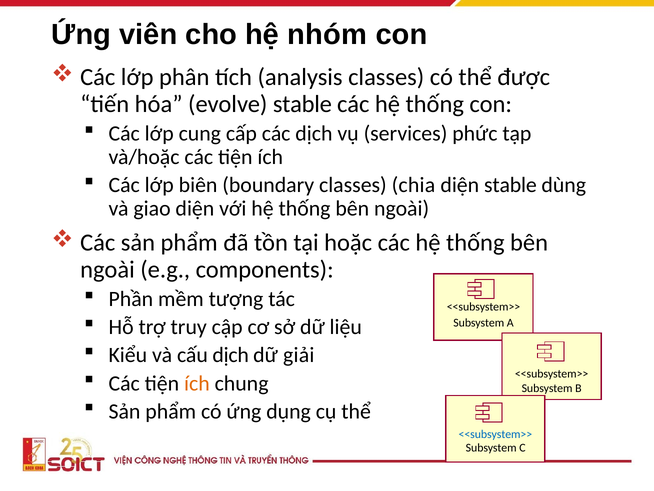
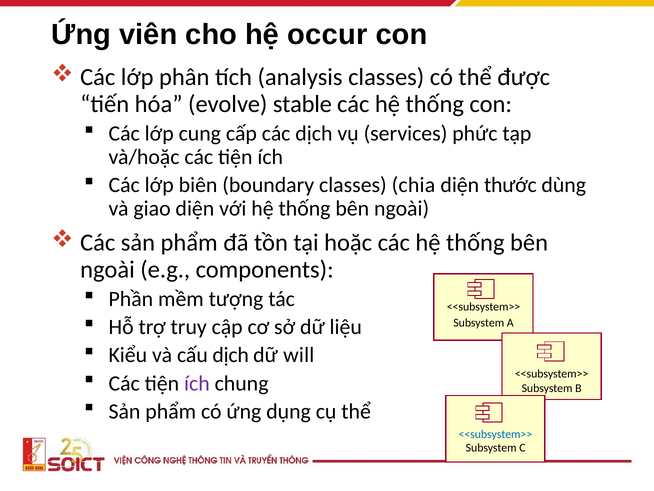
nhóm: nhóm -> occur (327, 34)
diện stable: stable -> thước (510, 185)
giải: giải -> will (299, 355)
ích colour: orange -> purple (197, 383)
